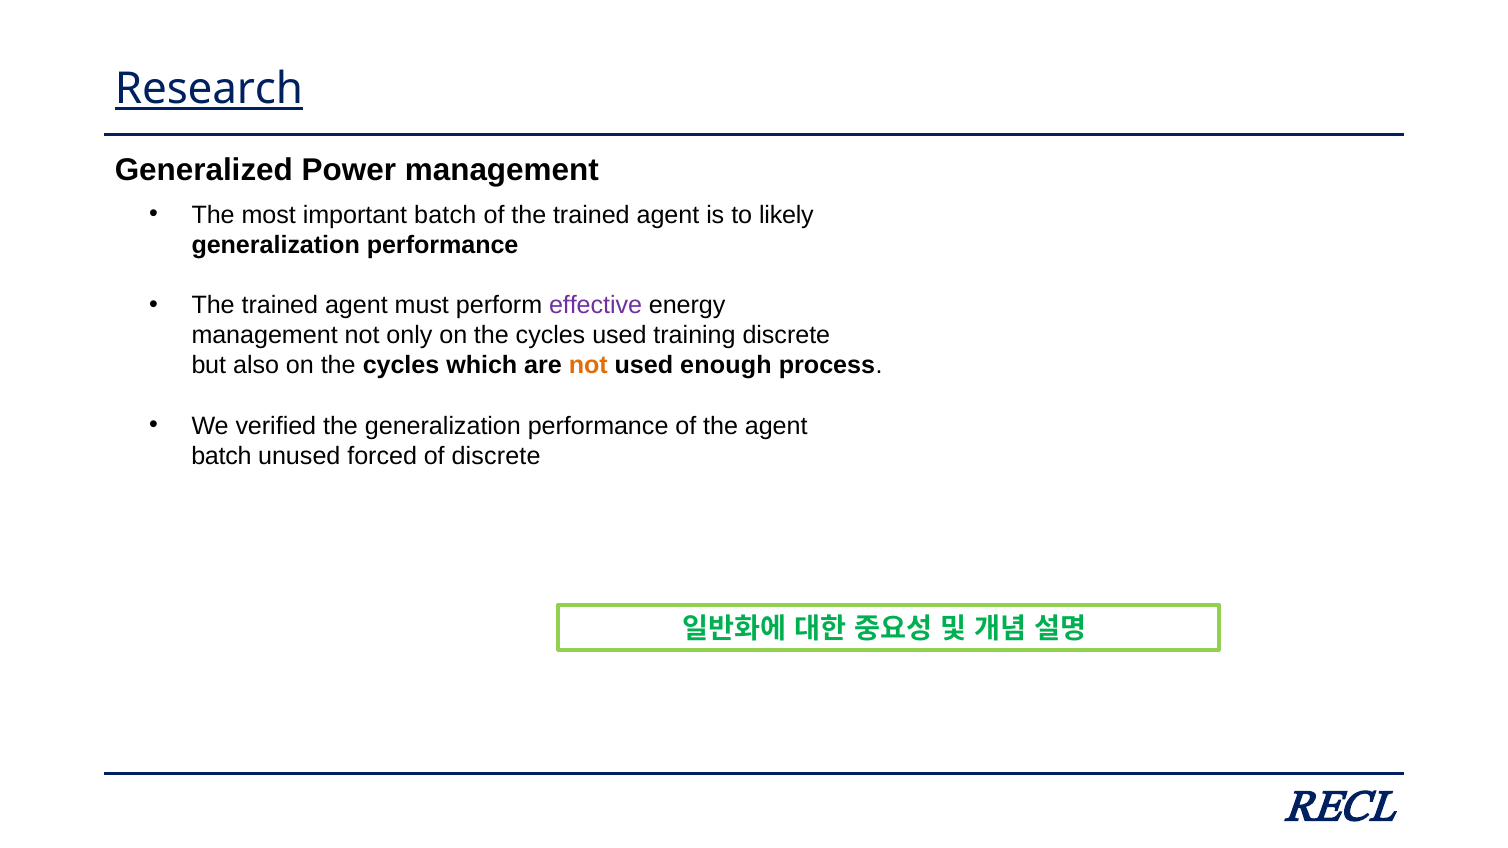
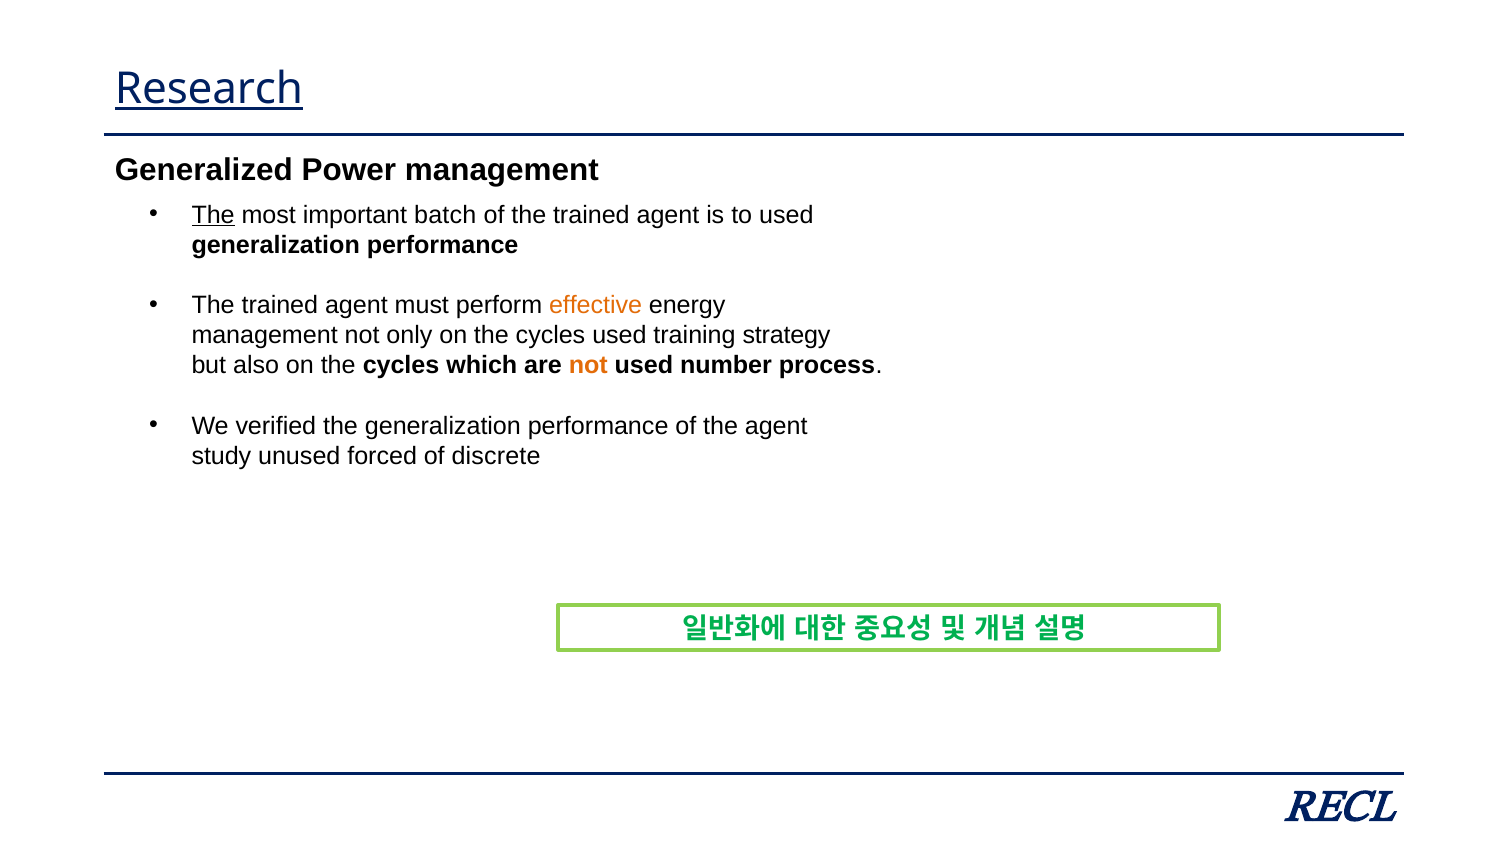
The underline: none -> present (213, 215)
to likely: likely -> used (786, 215)
effective colour: purple -> orange (596, 305)
training discrete: discrete -> strategy (786, 336)
enough: enough -> number (726, 366)
batch: batch -> study (221, 456)
